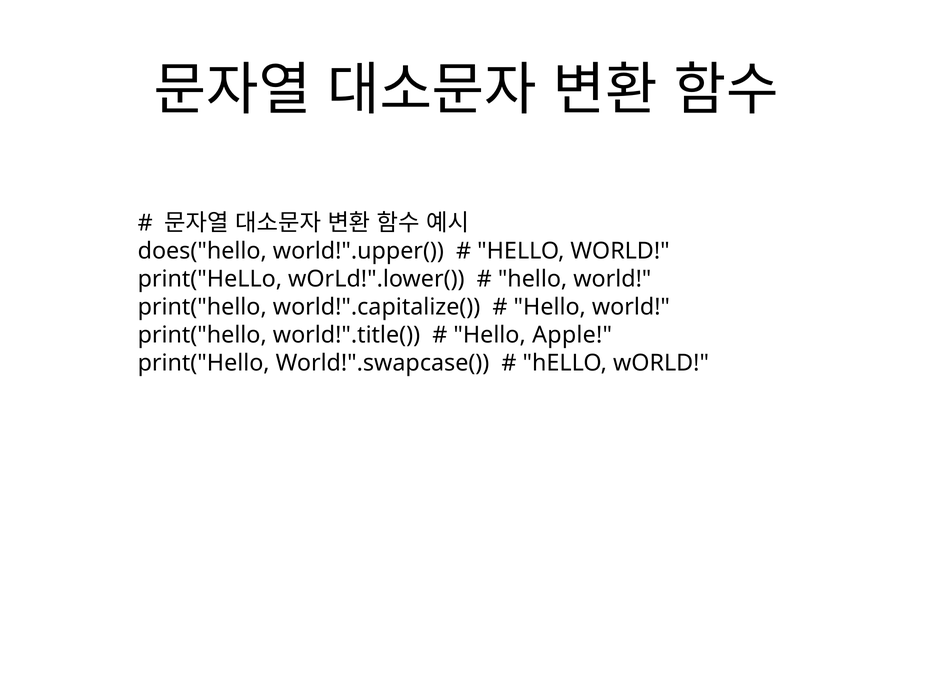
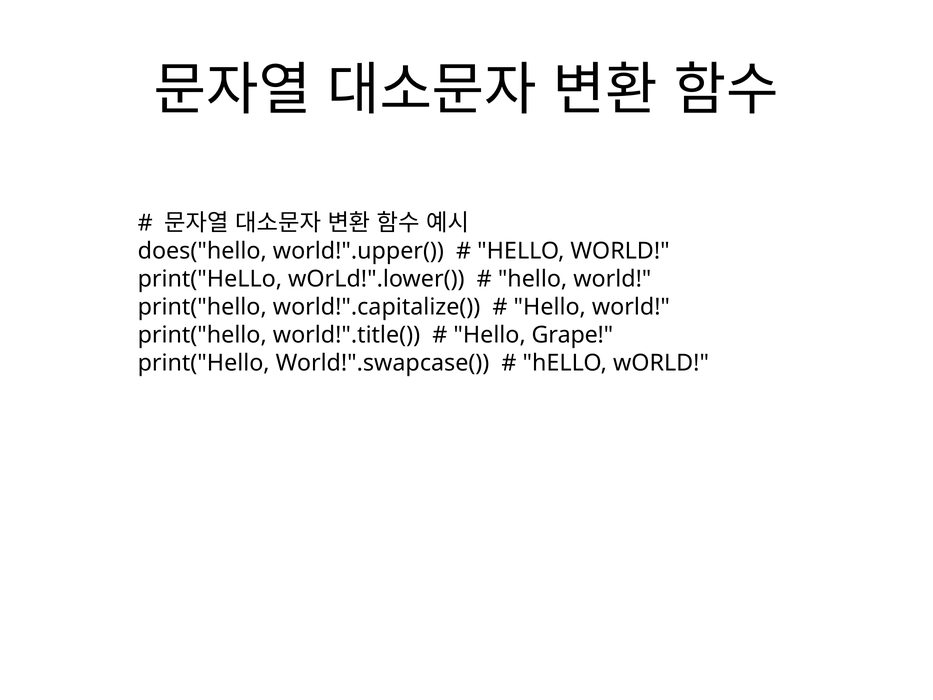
Apple: Apple -> Grape (572, 335)
